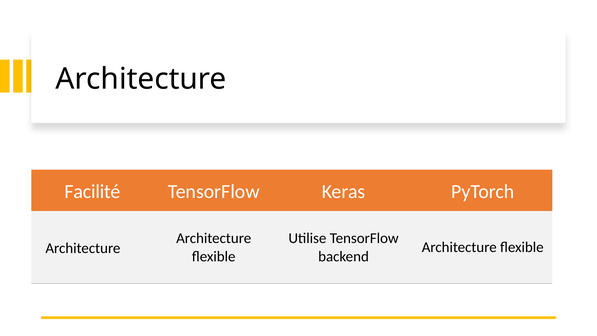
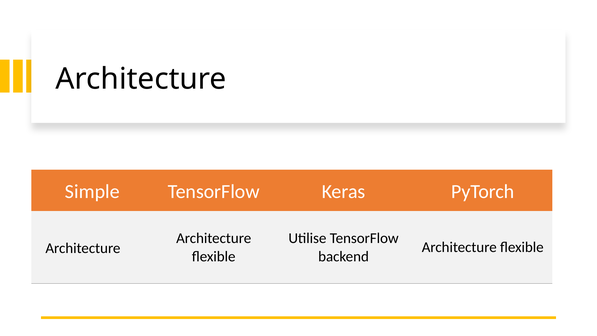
Facilité: Facilité -> Simple (92, 191)
